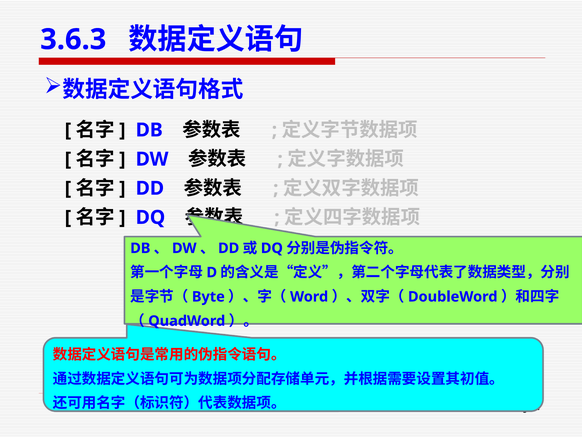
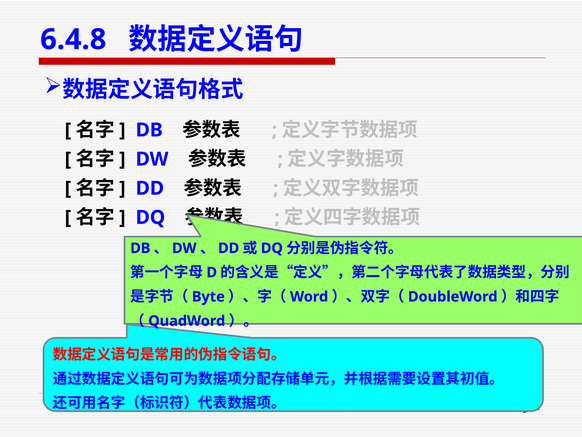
3.6.3: 3.6.3 -> 6.4.8 (73, 39)
